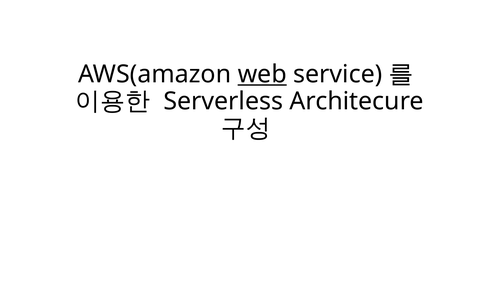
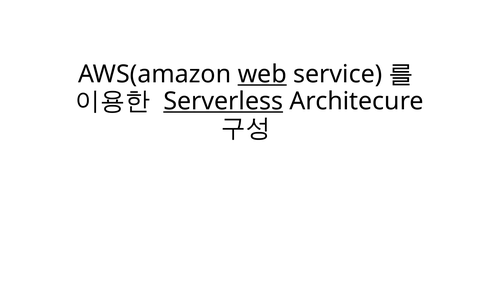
Serverless underline: none -> present (223, 101)
